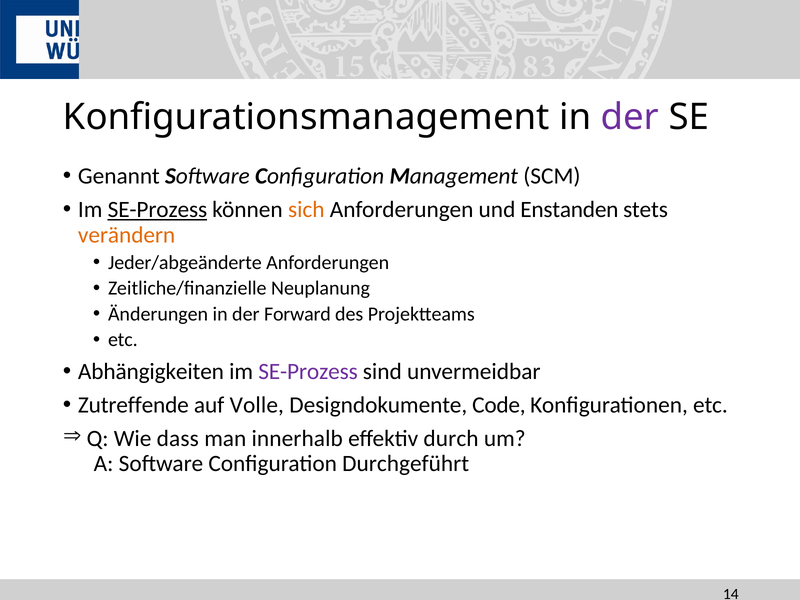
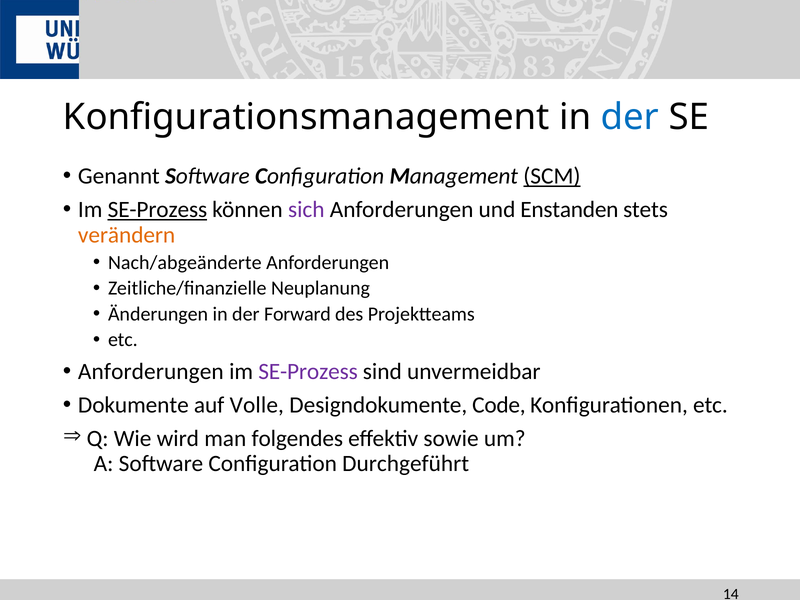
der colour: purple -> blue (630, 117)
SCM underline: none -> present (552, 176)
sich colour: orange -> purple (306, 210)
Jeder/abgeänderte: Jeder/abgeänderte -> Nach/abgeänderte (185, 263)
Abhängigkeiten: Abhängigkeiten -> Anforderungen (151, 372)
Zutreffende: Zutreffende -> Dokumente (133, 405)
dass: dass -> wird (178, 439)
innerhalb: innerhalb -> folgendes (297, 439)
durch: durch -> sowie (451, 439)
